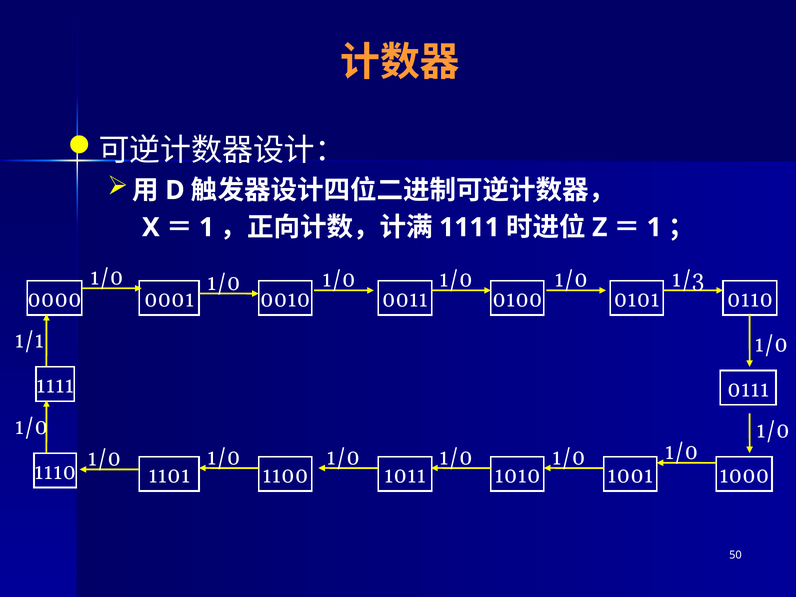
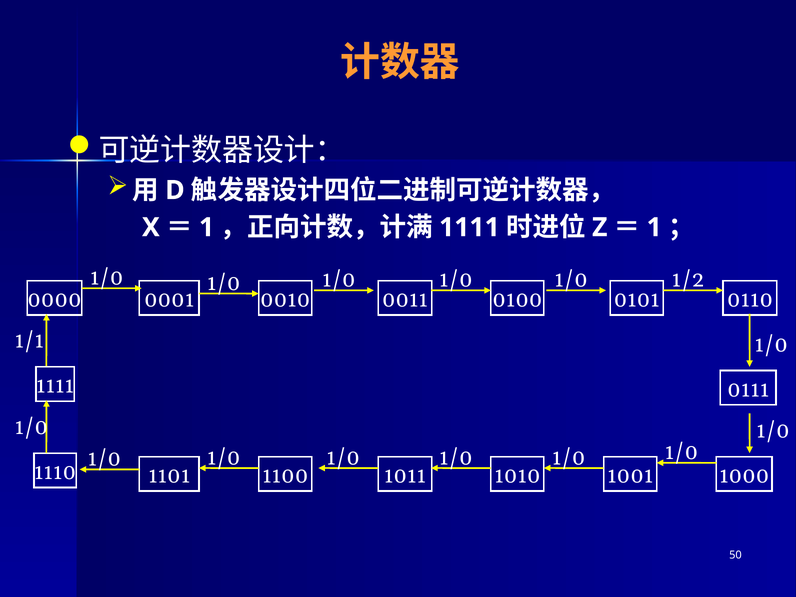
1/3: 1/3 -> 1/2 (688, 280)
